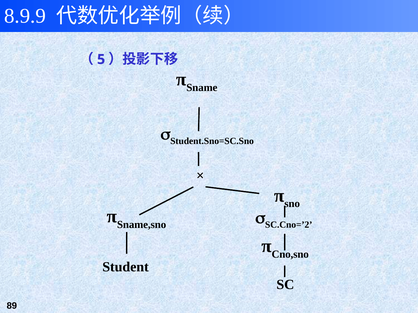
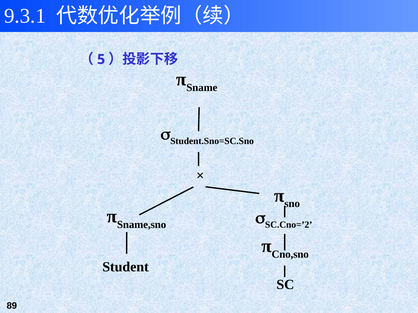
8.9.9: 8.9.9 -> 9.3.1 (25, 16)
